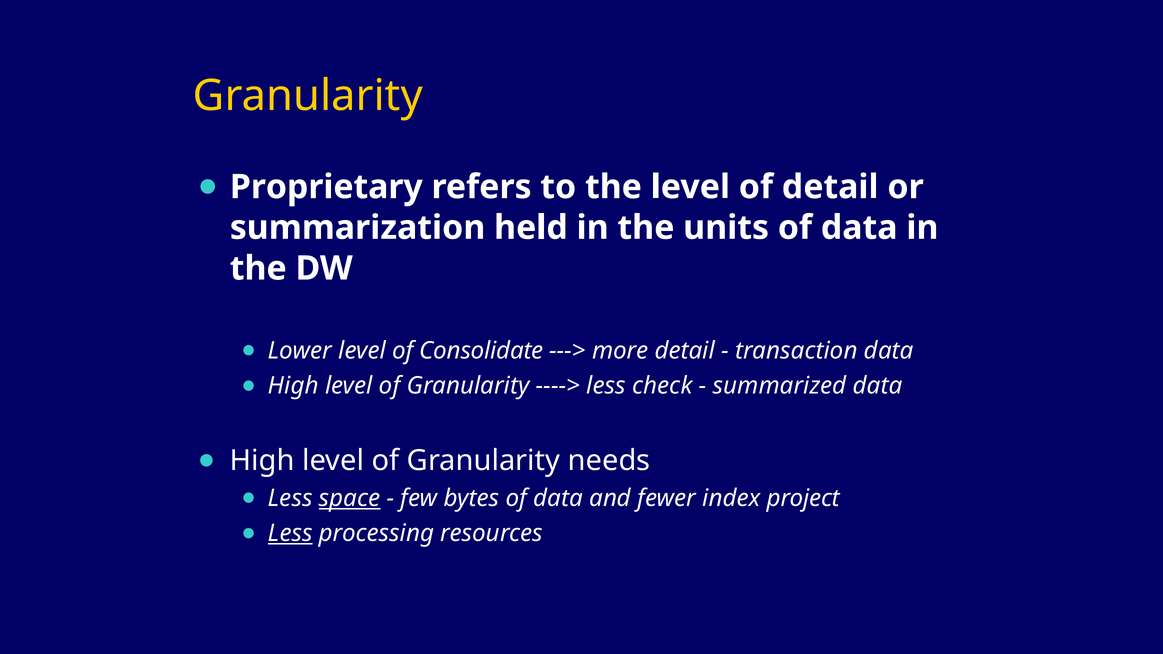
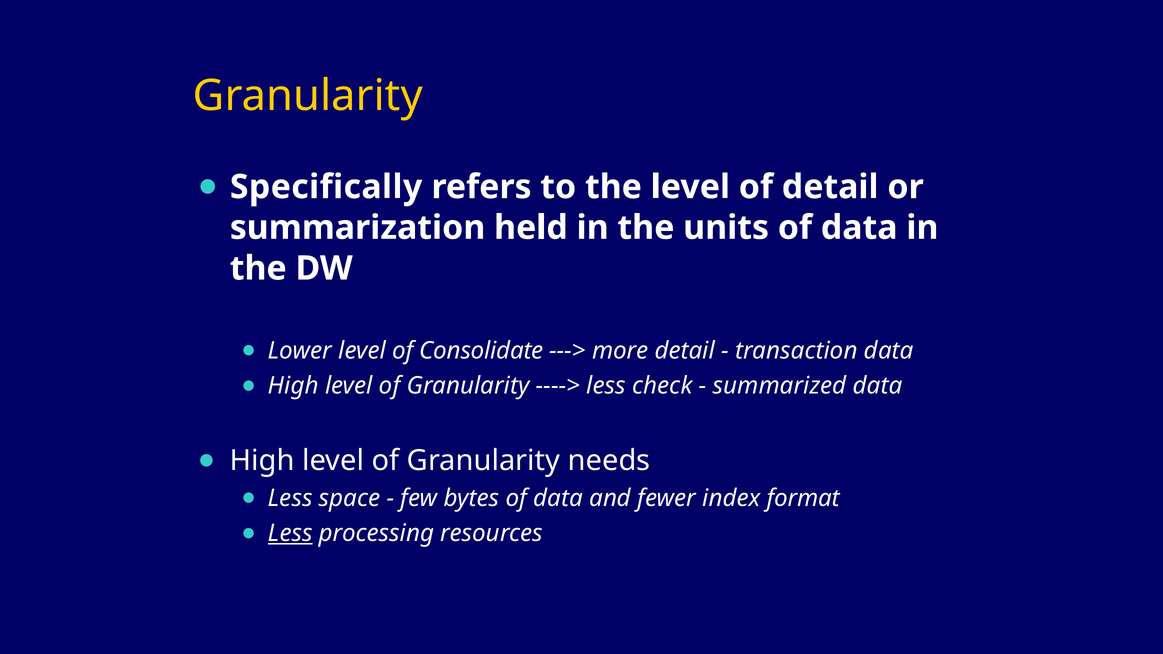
Proprietary: Proprietary -> Specifically (326, 187)
space underline: present -> none (350, 498)
project: project -> format (803, 498)
